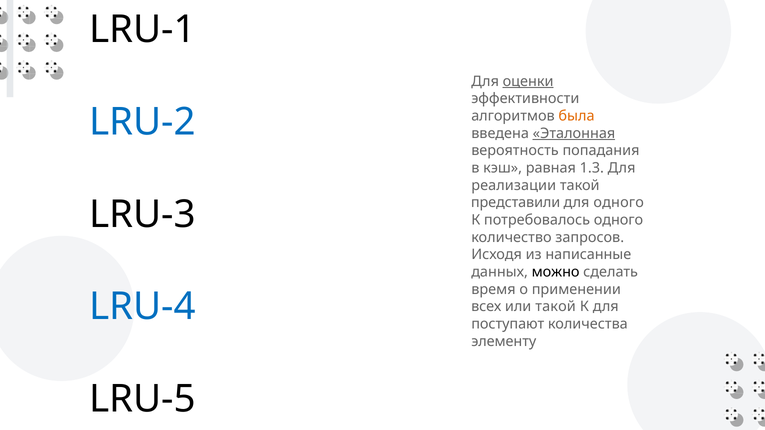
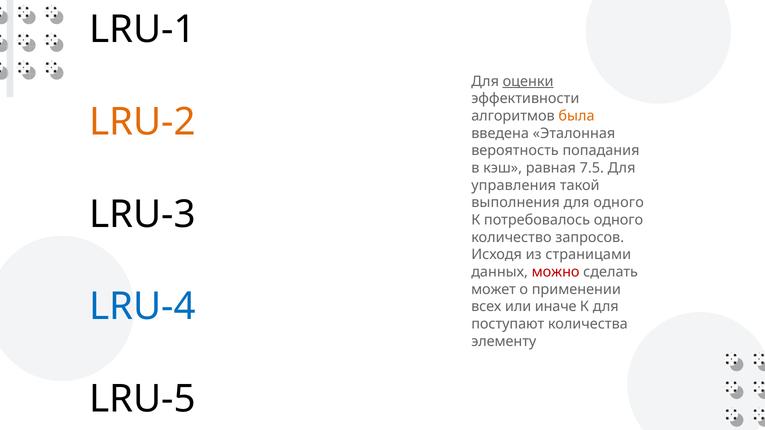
LRU-2 colour: blue -> orange (142, 122)
Эталонная underline: present -> none (574, 133)
1.3: 1.3 -> 7.5 (592, 168)
реализации: реализации -> управления (514, 185)
представили: представили -> выполнения (516, 203)
написанные: написанные -> страницами (588, 255)
можно colour: black -> red (556, 272)
время: время -> может (494, 290)
или такой: такой -> иначе (556, 307)
